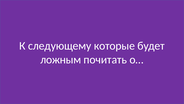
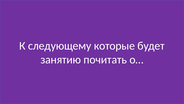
ложным: ложным -> занятию (61, 59)
